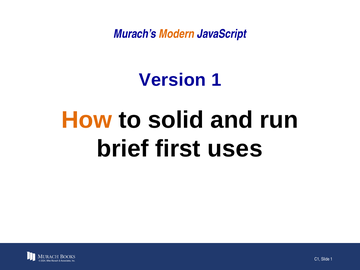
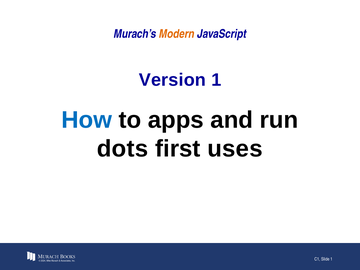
How colour: orange -> blue (87, 120)
solid: solid -> apps (176, 120)
brief: brief -> dots (123, 149)
